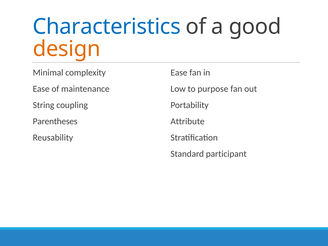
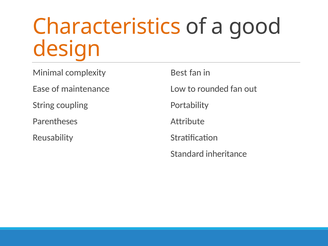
Characteristics colour: blue -> orange (107, 27)
Ease: Ease -> Best (179, 73)
purpose: purpose -> rounded (213, 89)
participant: participant -> inheritance (226, 154)
